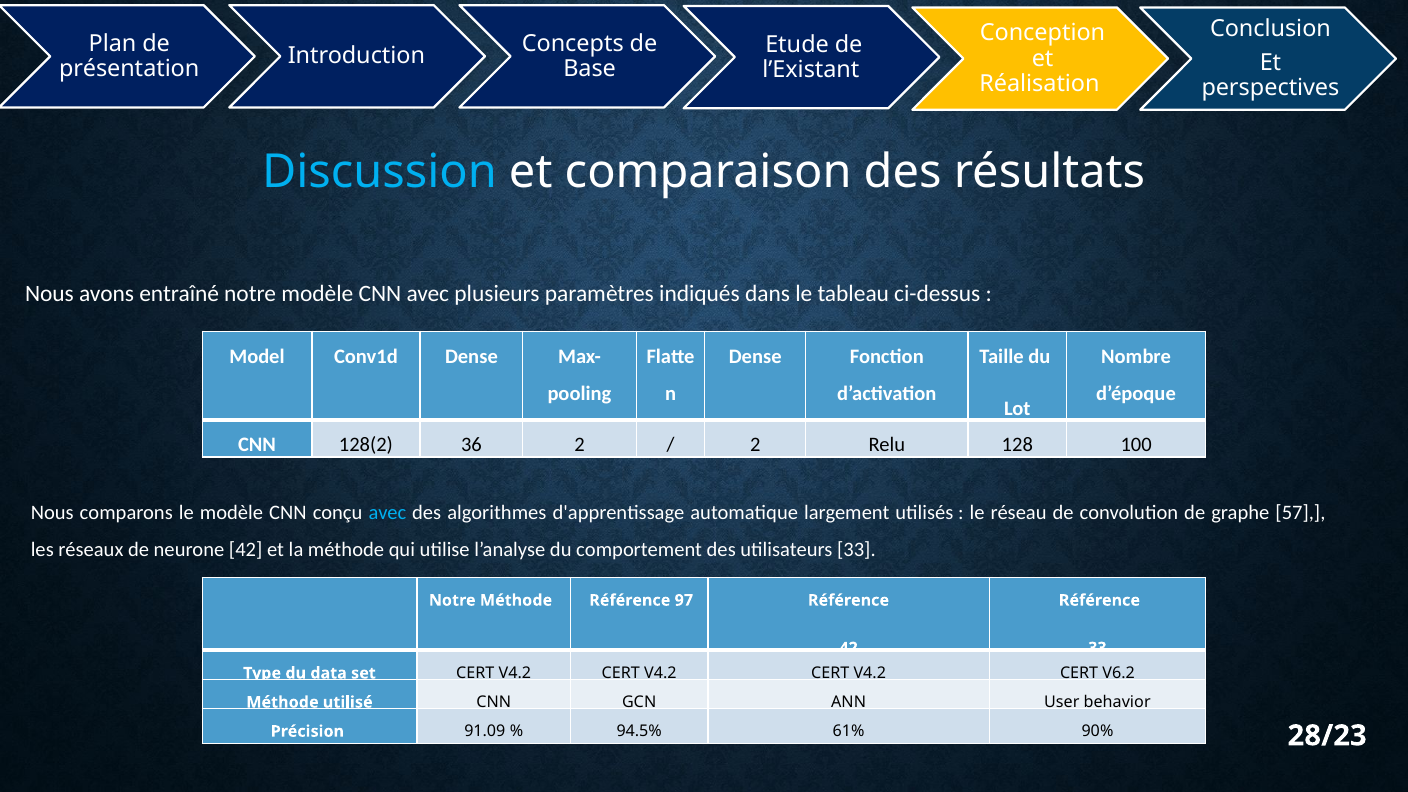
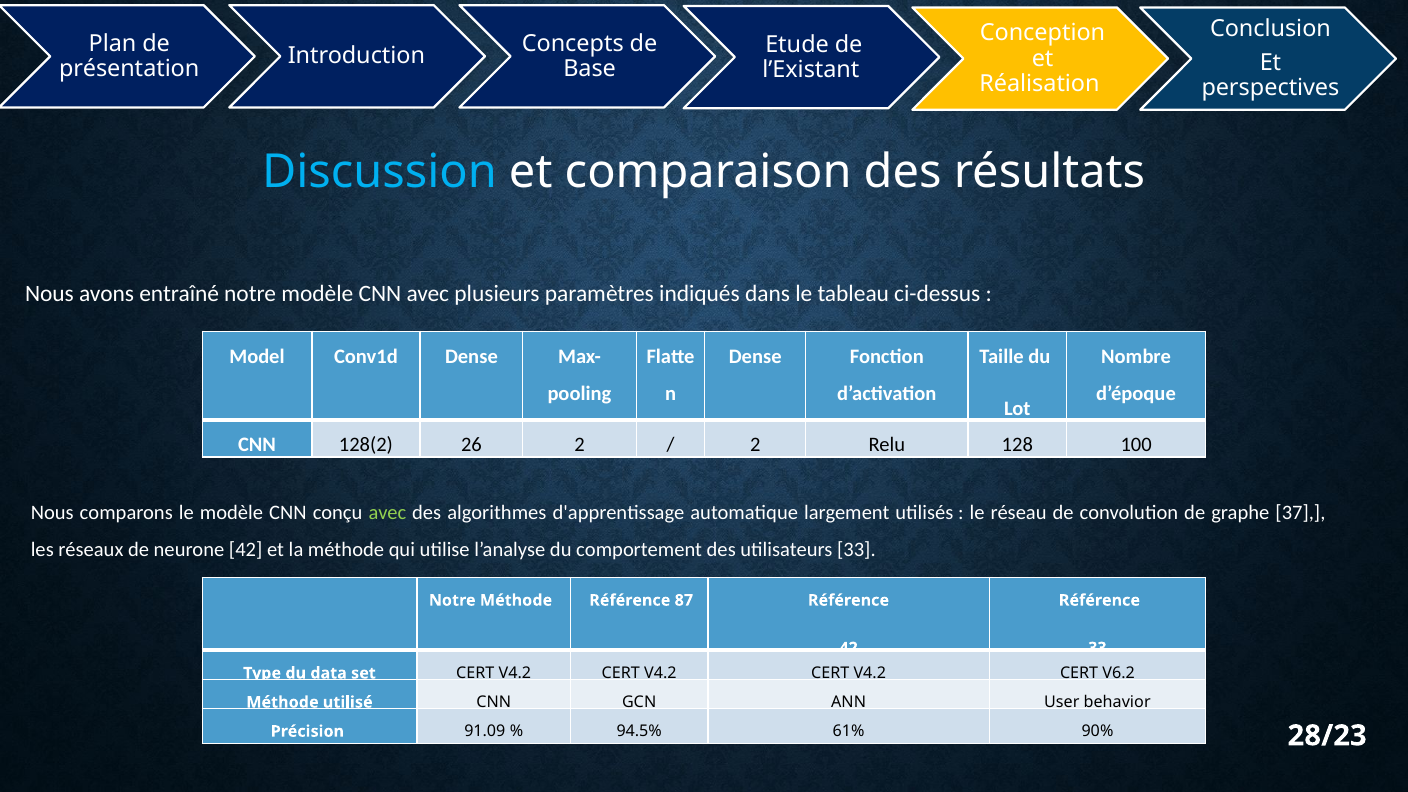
36: 36 -> 26 (471, 445)
avec colour: light blue -> light green (387, 512)
57: 57 -> 37 (1300, 512)
97: 97 -> 87 (684, 600)
